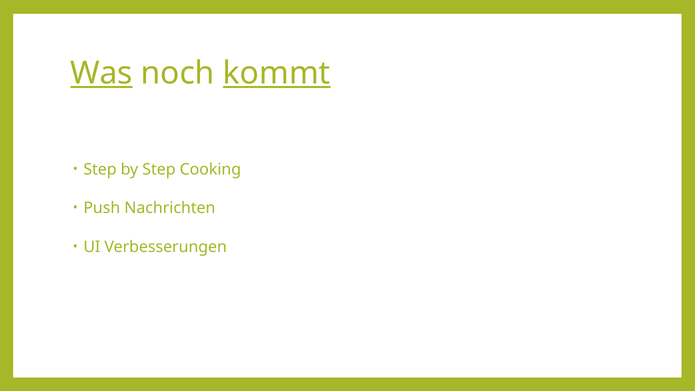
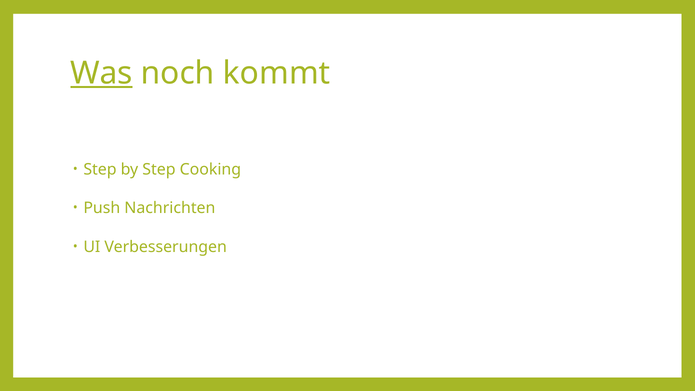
kommt underline: present -> none (277, 73)
